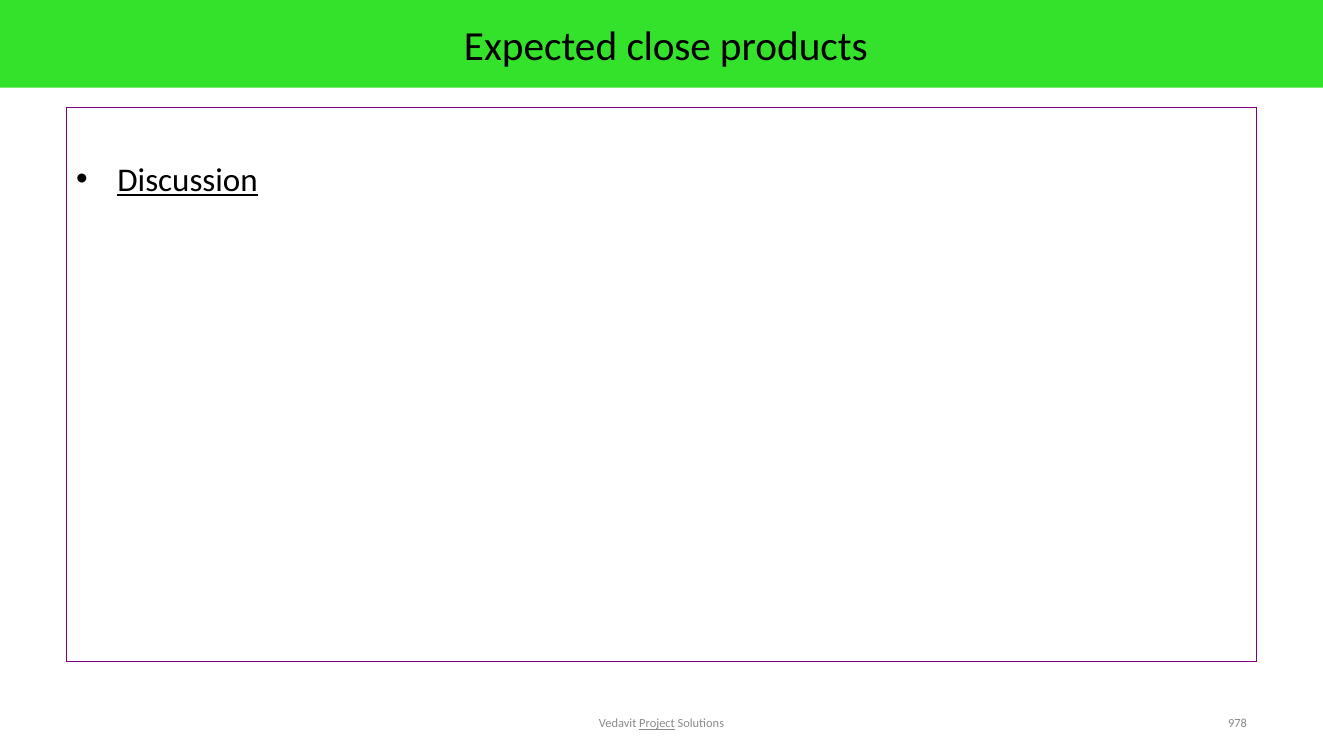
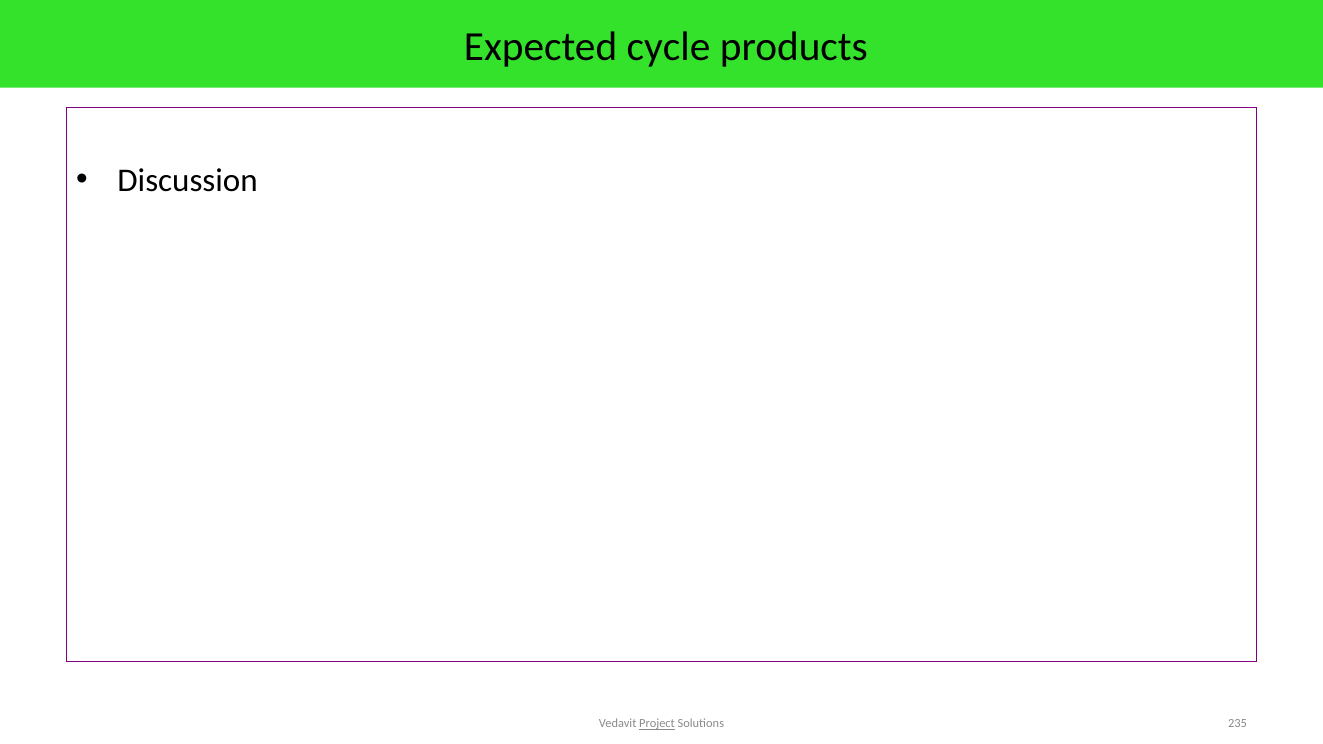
close: close -> cycle (669, 47)
Discussion underline: present -> none (188, 181)
978: 978 -> 235 (1237, 724)
